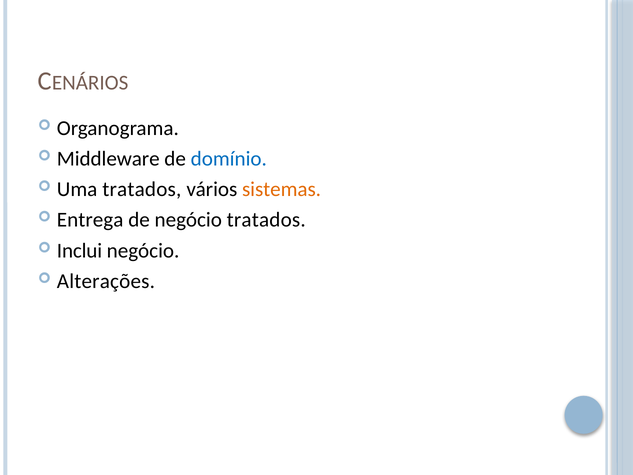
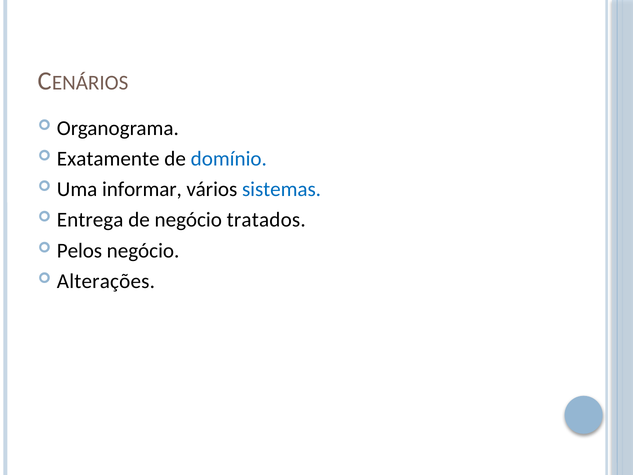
Middleware: Middleware -> Exatamente (108, 159)
Uma tratados: tratados -> informar (142, 189)
sistemas colour: orange -> blue (282, 189)
Inclui: Inclui -> Pelos (79, 250)
